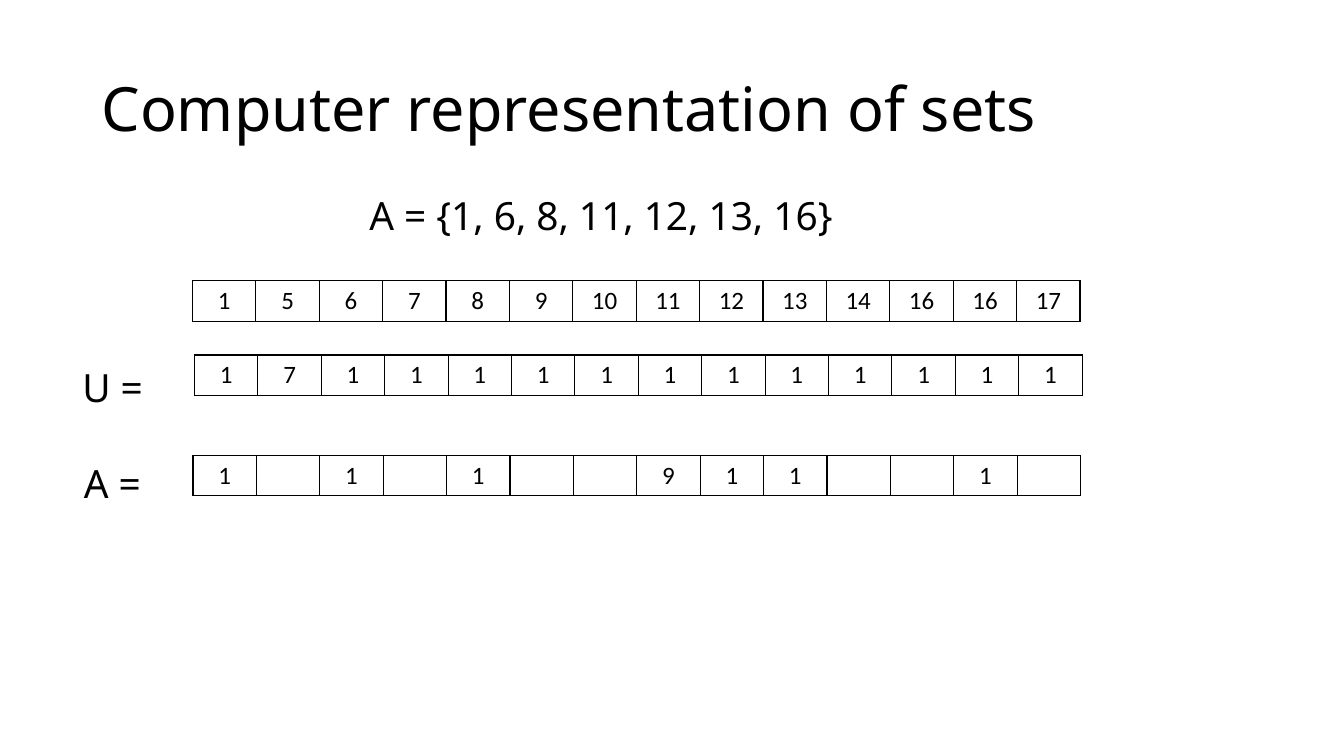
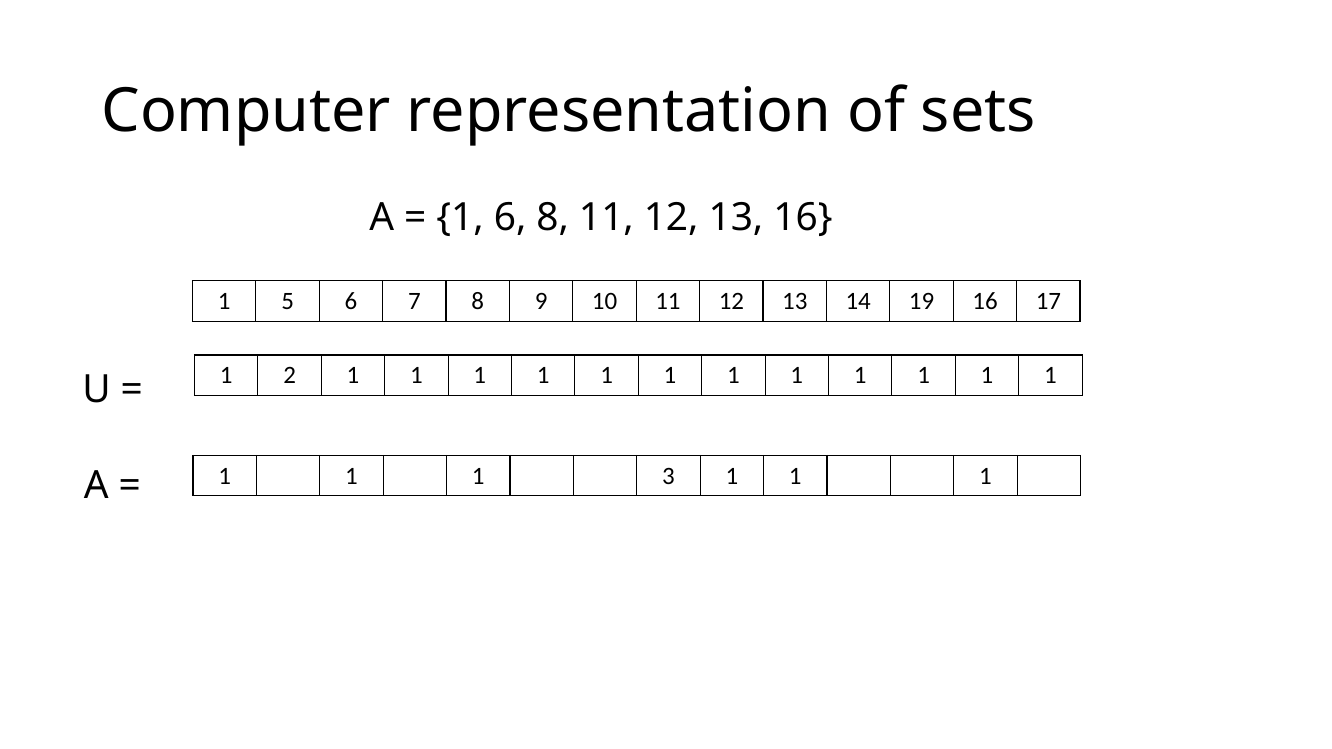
14 16: 16 -> 19 (922, 302)
1 7: 7 -> 2 (290, 376)
1 9: 9 -> 3 (668, 476)
